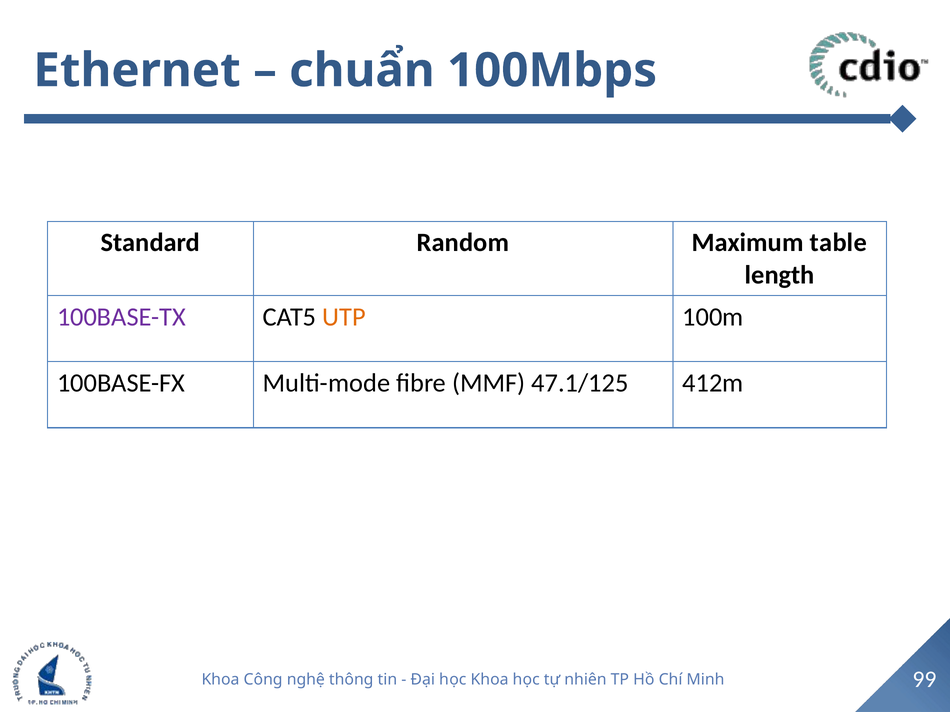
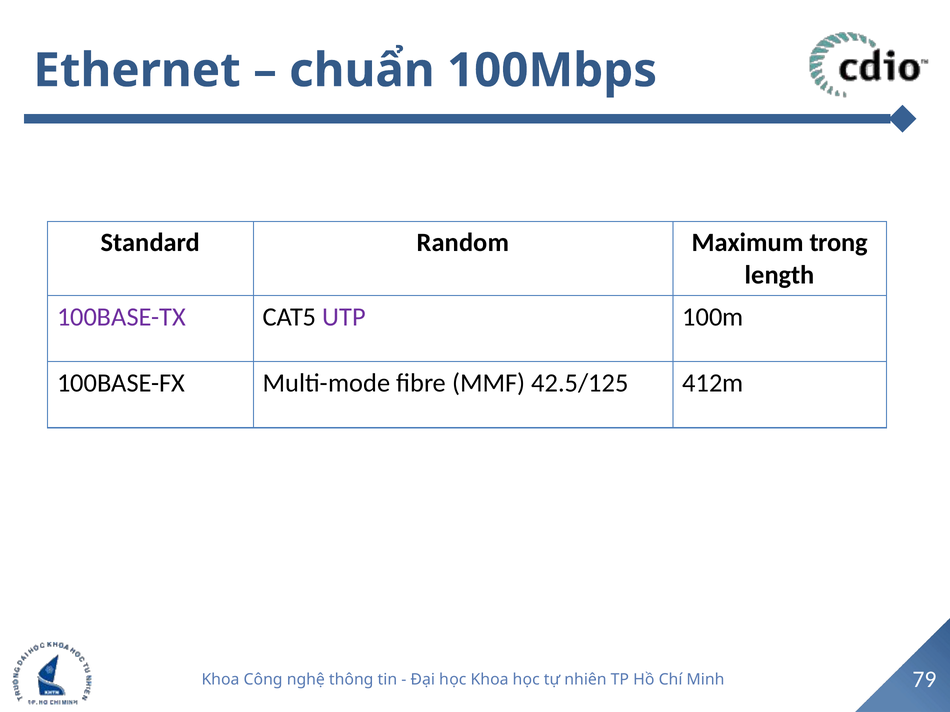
table: table -> trong (839, 243)
UTP colour: orange -> purple (344, 317)
47.1/125: 47.1/125 -> 42.5/125 (580, 383)
99: 99 -> 79 (924, 680)
